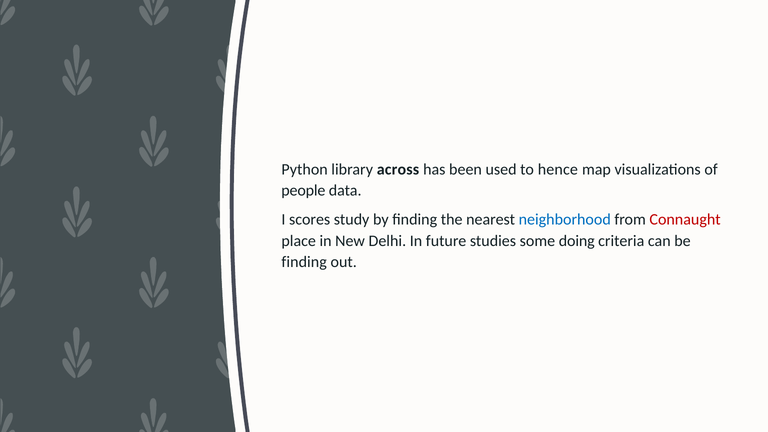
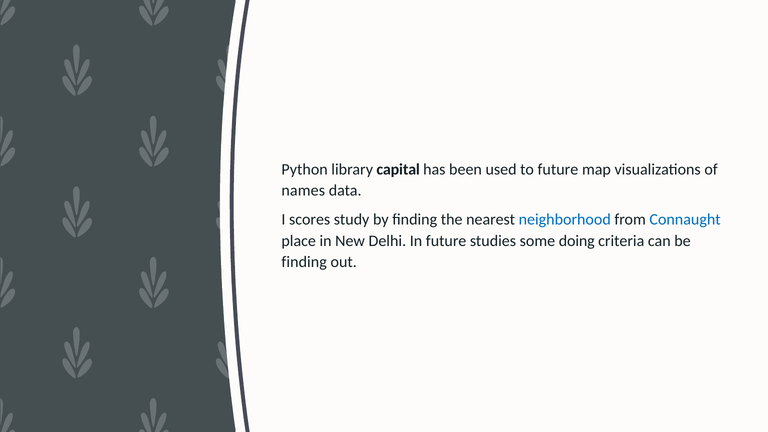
across: across -> capital (398, 169)
to hence: hence -> future (558, 169)
people: people -> names (303, 191)
Connaught colour: red -> blue (685, 219)
